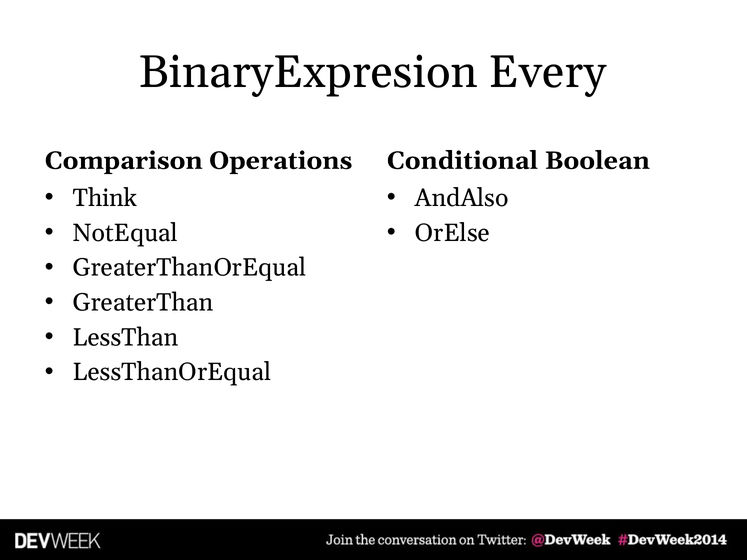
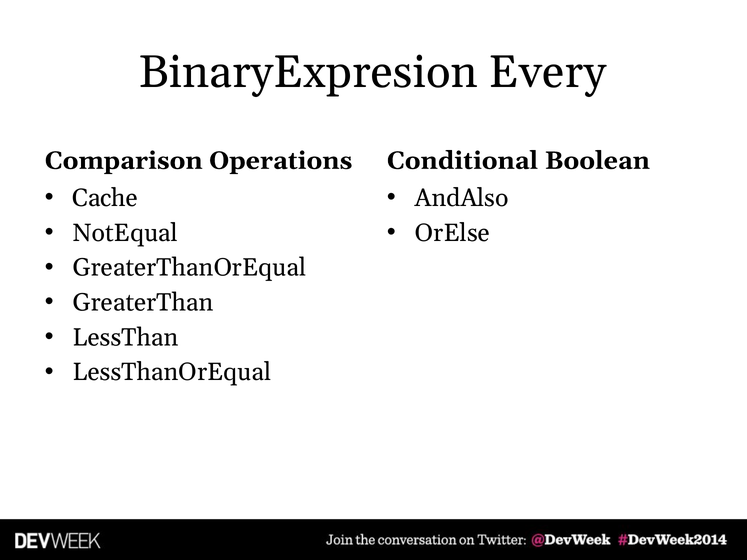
Think: Think -> Cache (105, 198)
